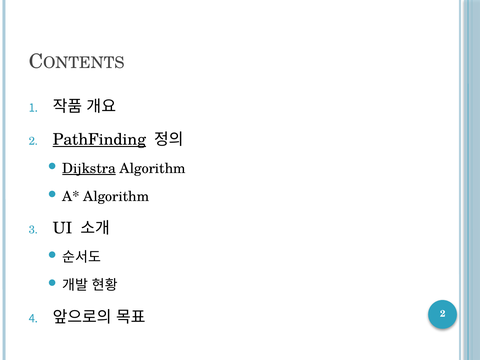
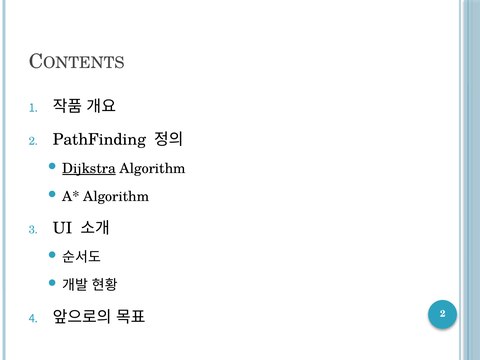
PathFinding underline: present -> none (99, 139)
